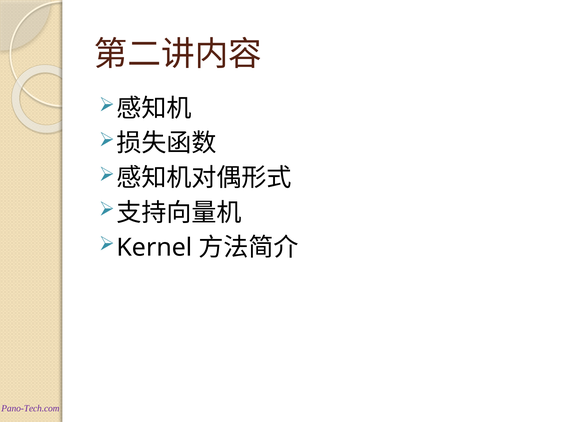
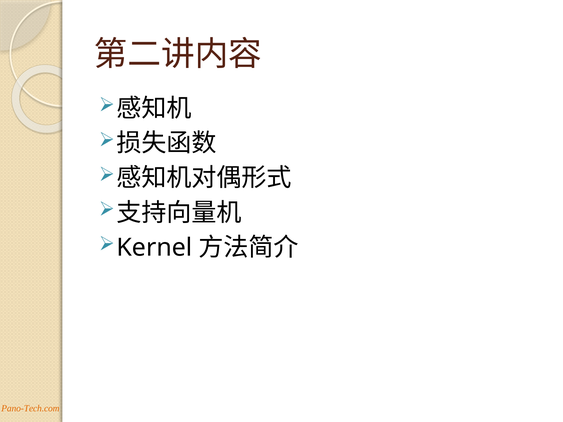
Pano-Tech.com colour: purple -> orange (30, 409)
